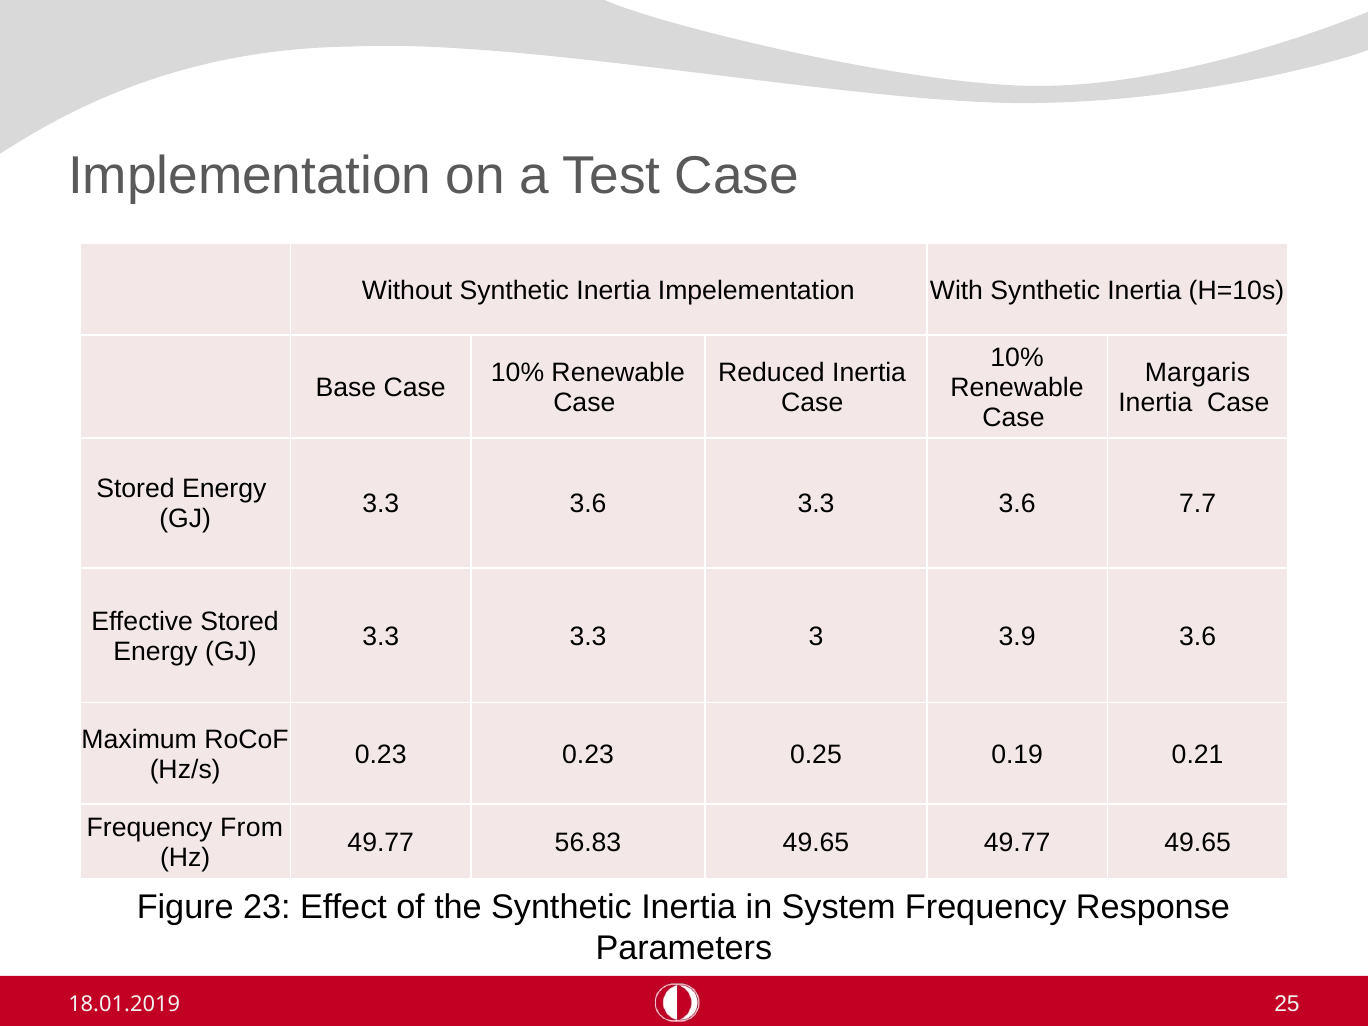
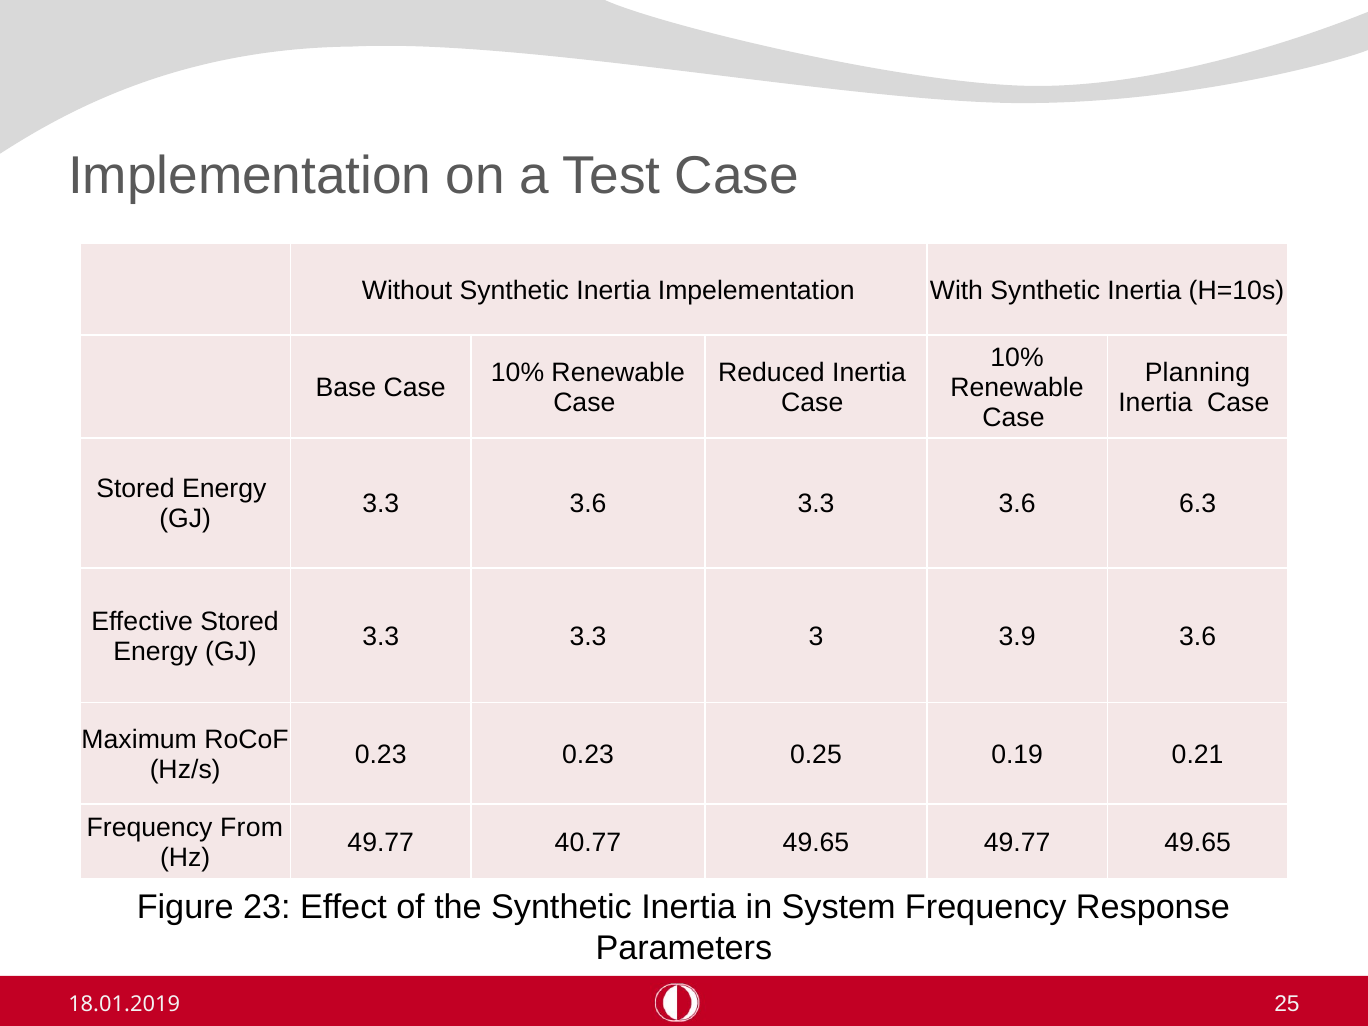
Margaris: Margaris -> Planning (1197, 373)
7.7: 7.7 -> 6.3 (1198, 504)
56.83: 56.83 -> 40.77 (588, 843)
